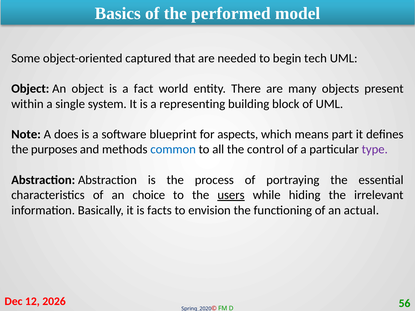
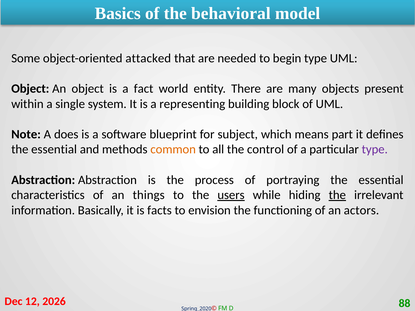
performed: performed -> behavioral (231, 14)
captured: captured -> attacked (148, 58)
begin tech: tech -> type (316, 58)
aspects: aspects -> subject (238, 134)
purposes: purposes -> essential (54, 150)
common colour: blue -> orange (173, 150)
choice: choice -> things (149, 195)
the underline: none -> present (337, 195)
actual: actual -> actors (361, 210)
56: 56 -> 88 (405, 304)
